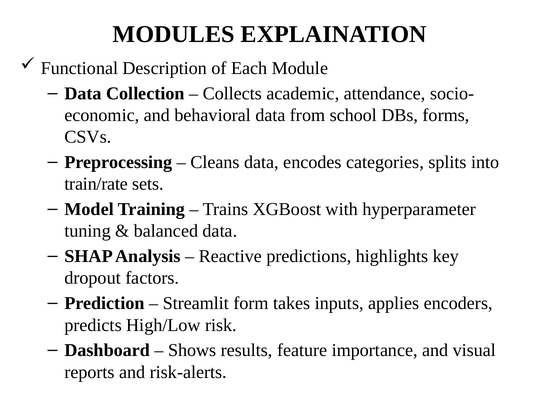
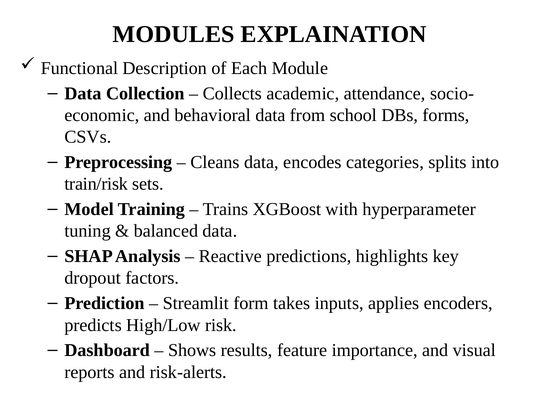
train/rate: train/rate -> train/risk (96, 184)
